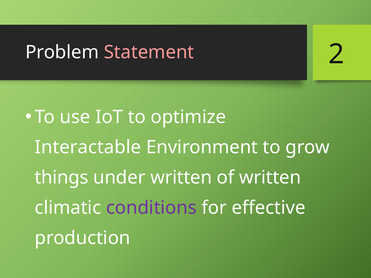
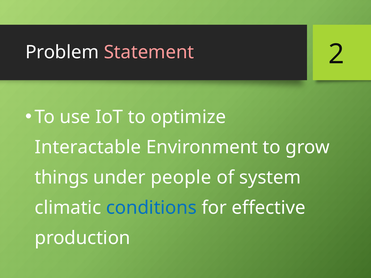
under written: written -> people (181, 178)
of written: written -> system (270, 178)
conditions colour: purple -> blue (151, 208)
